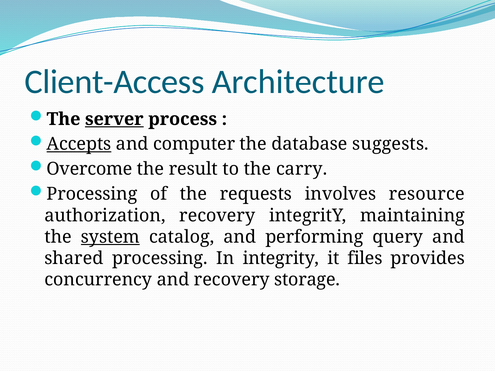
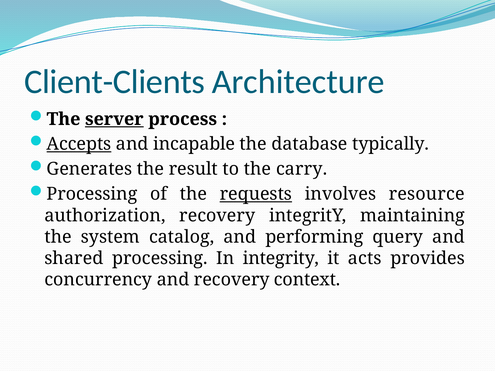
Client-Access: Client-Access -> Client-Clients (115, 82)
computer: computer -> incapable (194, 144)
suggests: suggests -> typically (391, 144)
Overcome: Overcome -> Generates (89, 169)
requests underline: none -> present (256, 194)
system underline: present -> none (110, 237)
files: files -> acts (365, 258)
storage: storage -> context (307, 280)
